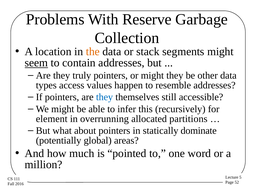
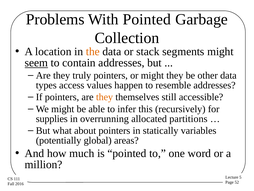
With Reserve: Reserve -> Pointed (147, 19)
they colour: blue -> orange (105, 97)
element: element -> supplies (52, 118)
dominate: dominate -> variables (199, 130)
